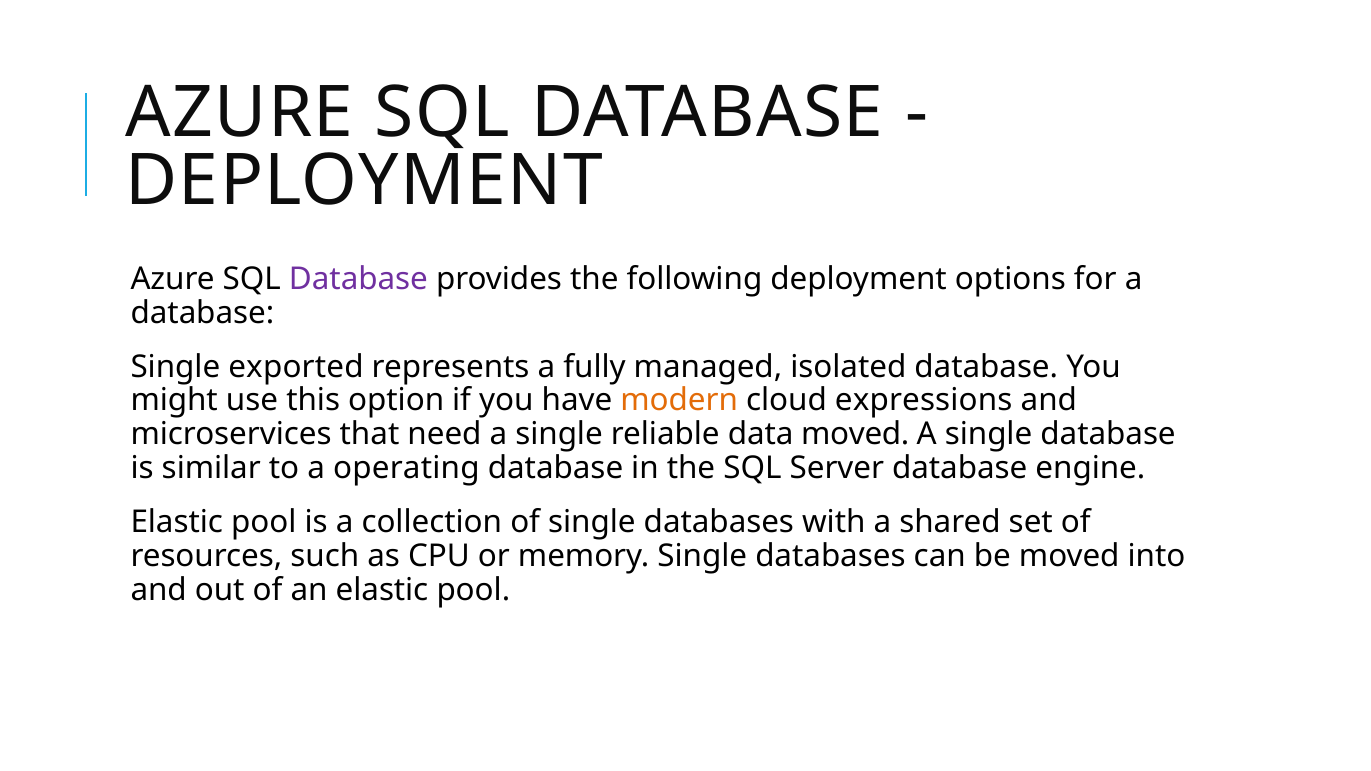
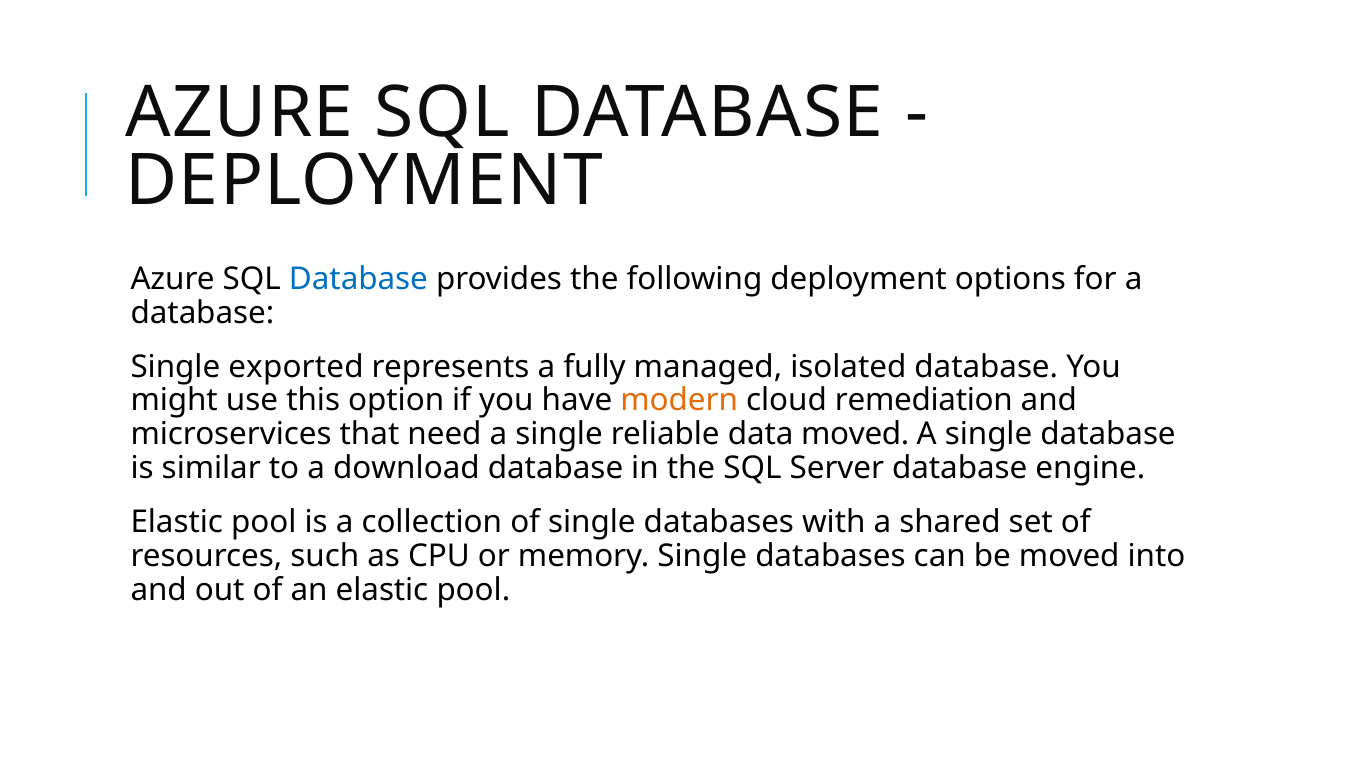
Database colour: purple -> blue (358, 279)
expressions: expressions -> remediation (924, 401)
operating: operating -> download (406, 469)
